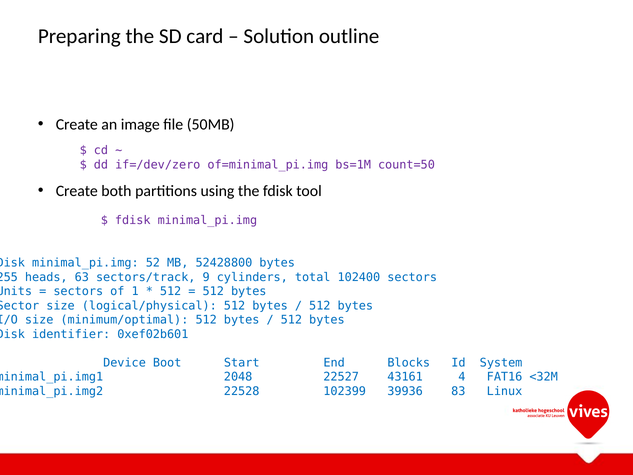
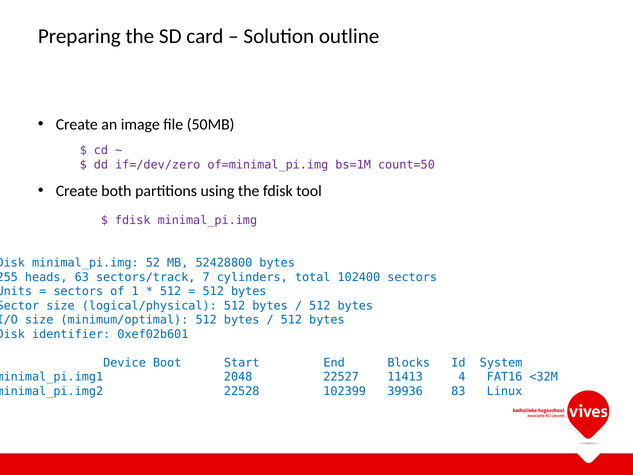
9: 9 -> 7 (206, 277)
43161: 43161 -> 11413 (405, 377)
